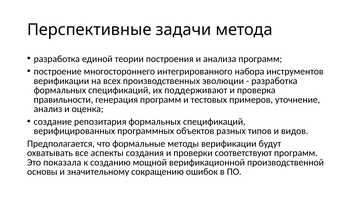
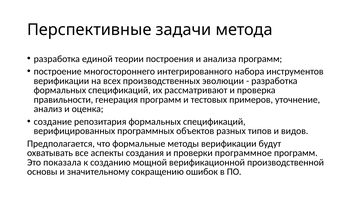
поддерживают: поддерживают -> рассматривают (196, 90)
соответствуют: соответствуют -> программное (243, 153)
